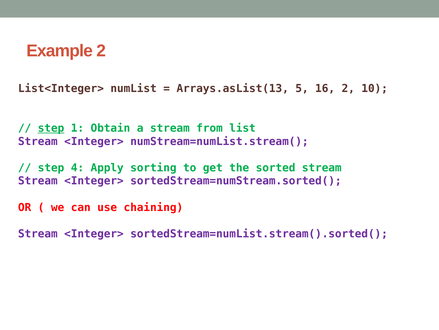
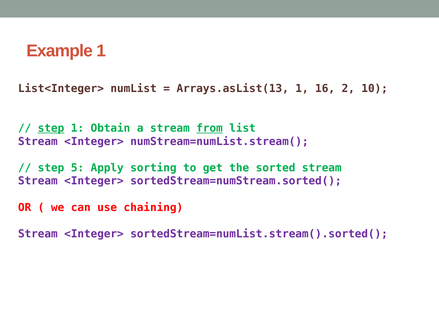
Example 2: 2 -> 1 (101, 51)
Arrays.asList(13 5: 5 -> 1 (302, 88)
from underline: none -> present (210, 128)
4: 4 -> 5 (77, 167)
